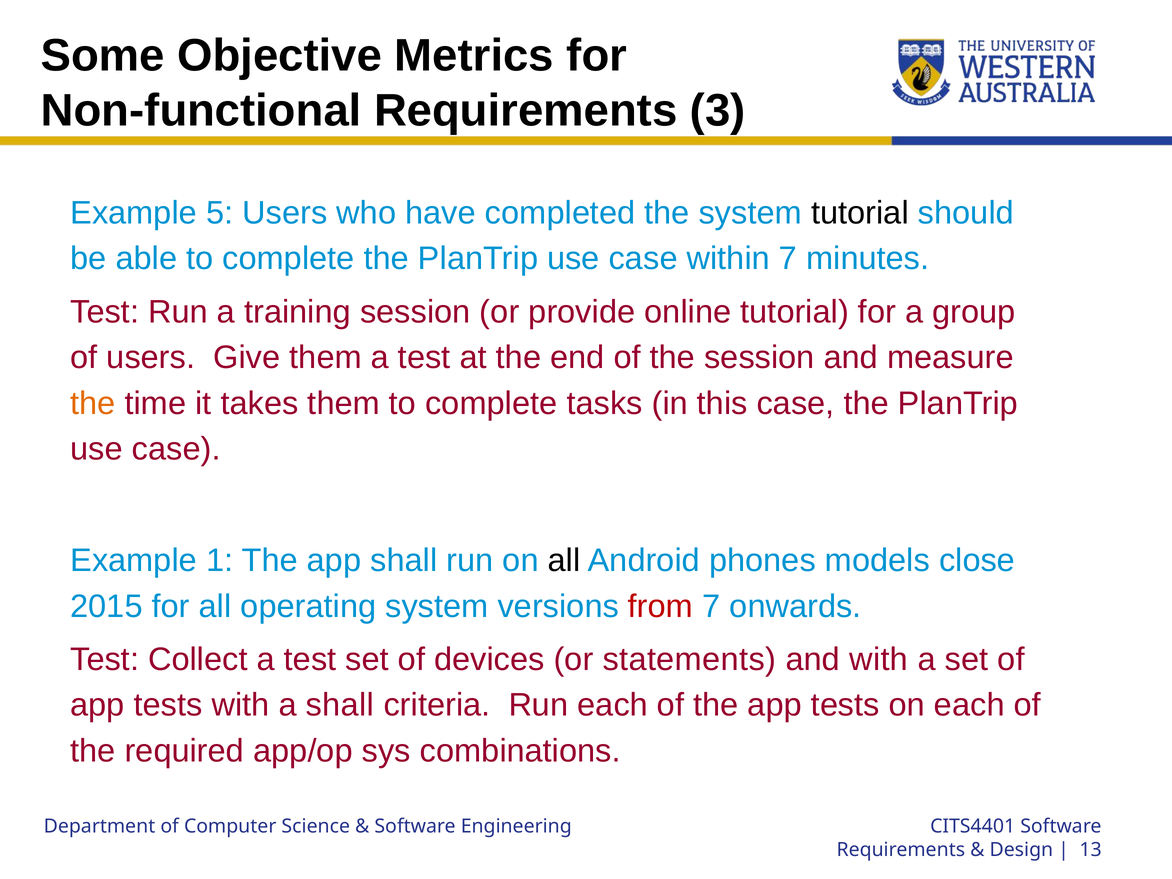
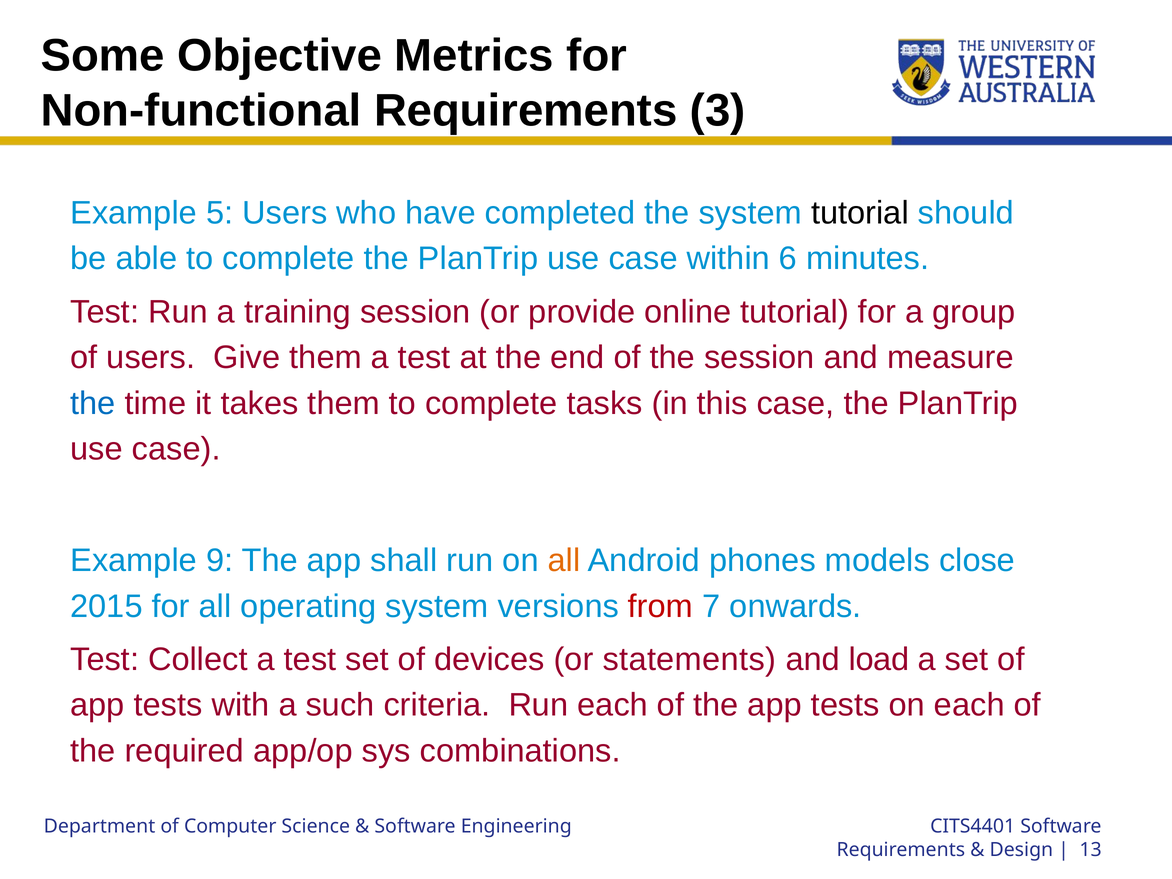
within 7: 7 -> 6 (788, 259)
the colour: orange -> blue (93, 403)
1: 1 -> 9 (220, 561)
all colour: black -> orange (564, 561)
and with: with -> load (879, 660)
a shall: shall -> such (340, 705)
